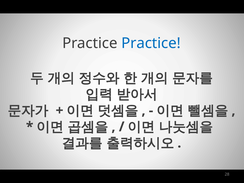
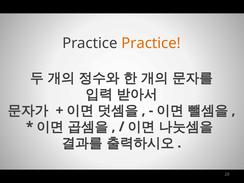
Practice colour: blue -> orange (151, 43)
